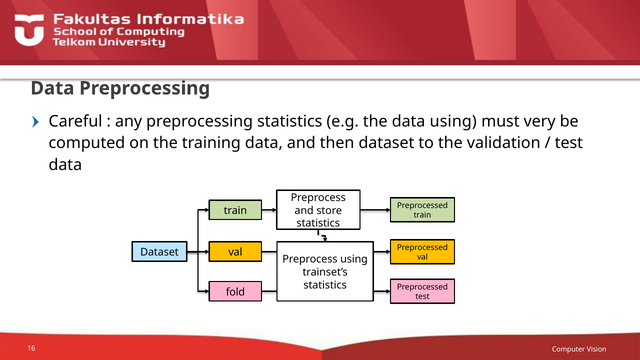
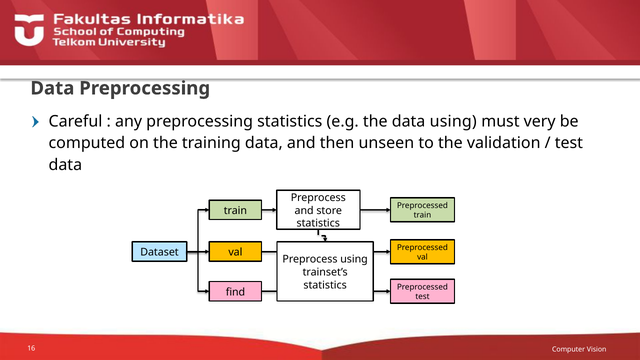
then dataset: dataset -> unseen (386, 143)
fold: fold -> find (235, 292)
